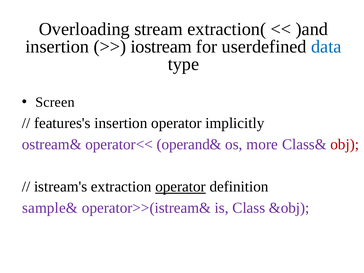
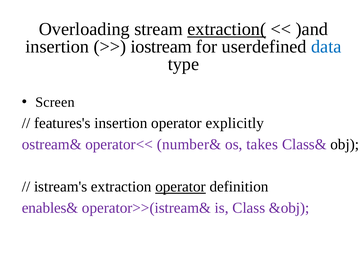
extraction( underline: none -> present (227, 29)
implicitly: implicitly -> explicitly (235, 123)
operand&: operand& -> number& (189, 144)
more: more -> takes (262, 144)
obj colour: red -> black (345, 144)
sample&: sample& -> enables& (50, 208)
